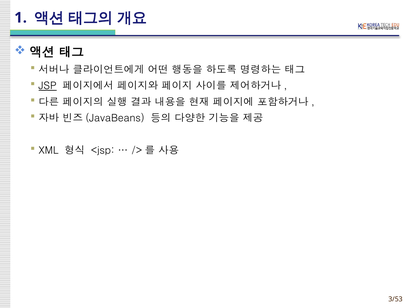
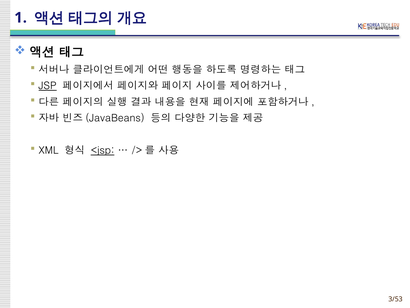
<jsp underline: none -> present (103, 150)
